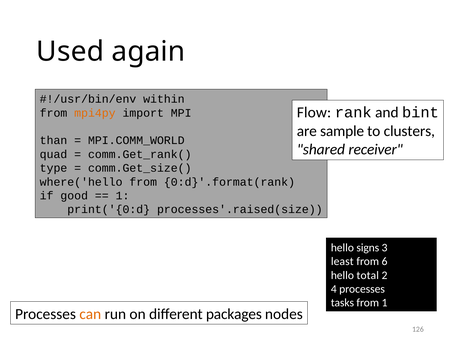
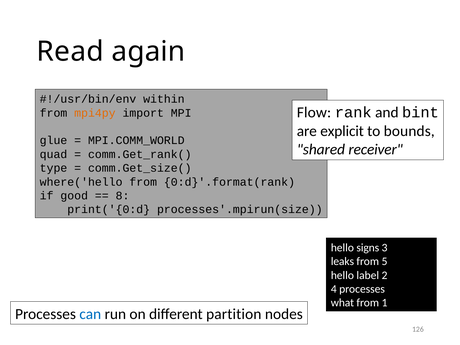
Used: Used -> Read (70, 52)
sample: sample -> explicit (342, 131)
clusters: clusters -> bounds (409, 131)
than: than -> glue (54, 141)
1: 1 -> 8 (123, 196)
processes'.raised(size: processes'.raised(size -> processes'.mpirun(size (240, 210)
least: least -> leaks (342, 261)
6: 6 -> 5 (385, 261)
total: total -> label (368, 275)
tasks: tasks -> what (342, 303)
can colour: orange -> blue (90, 314)
packages: packages -> partition (234, 314)
